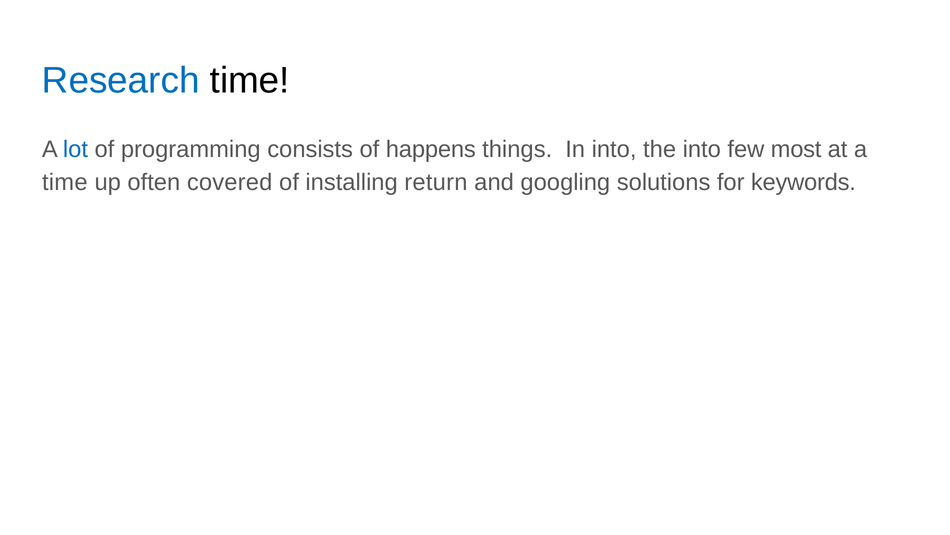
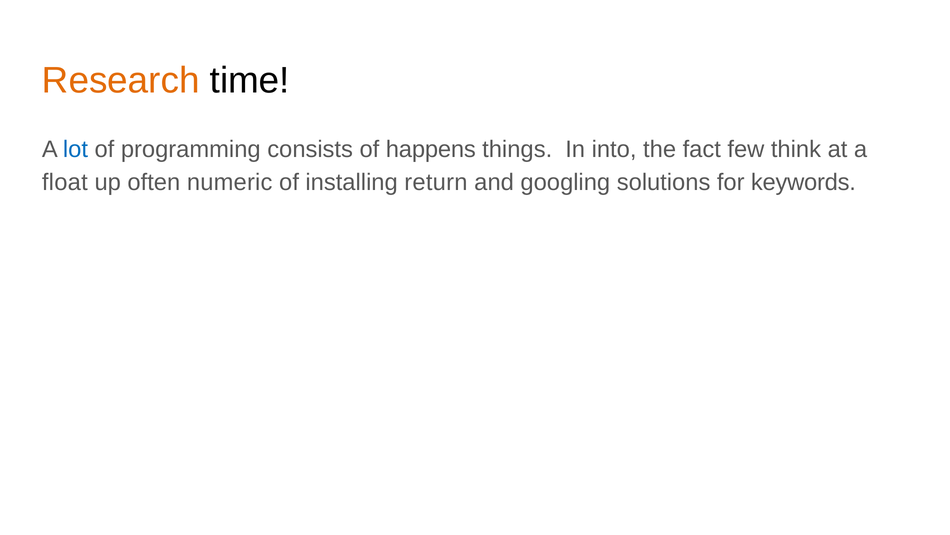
Research colour: blue -> orange (121, 80)
the into: into -> fact (702, 149)
most: most -> think (796, 149)
time: time -> float (65, 182)
covered: covered -> numeric (230, 182)
